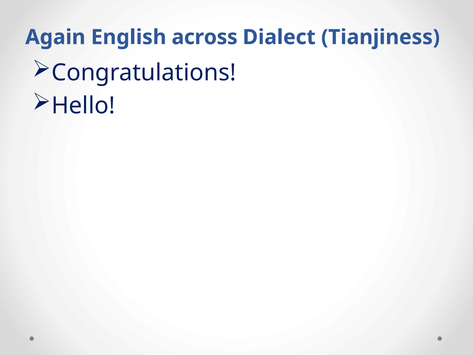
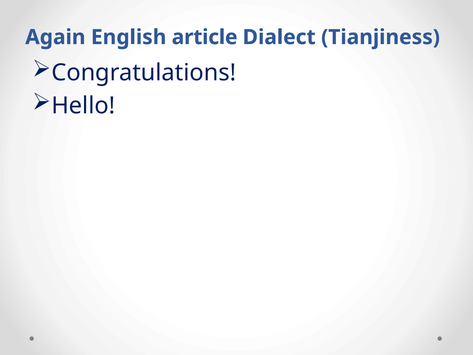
across: across -> article (205, 37)
